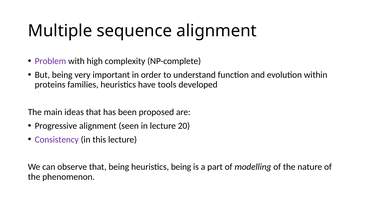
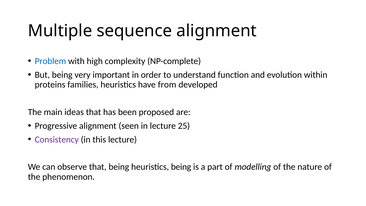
Problem colour: purple -> blue (50, 61)
tools: tools -> from (167, 85)
20: 20 -> 25 (184, 126)
